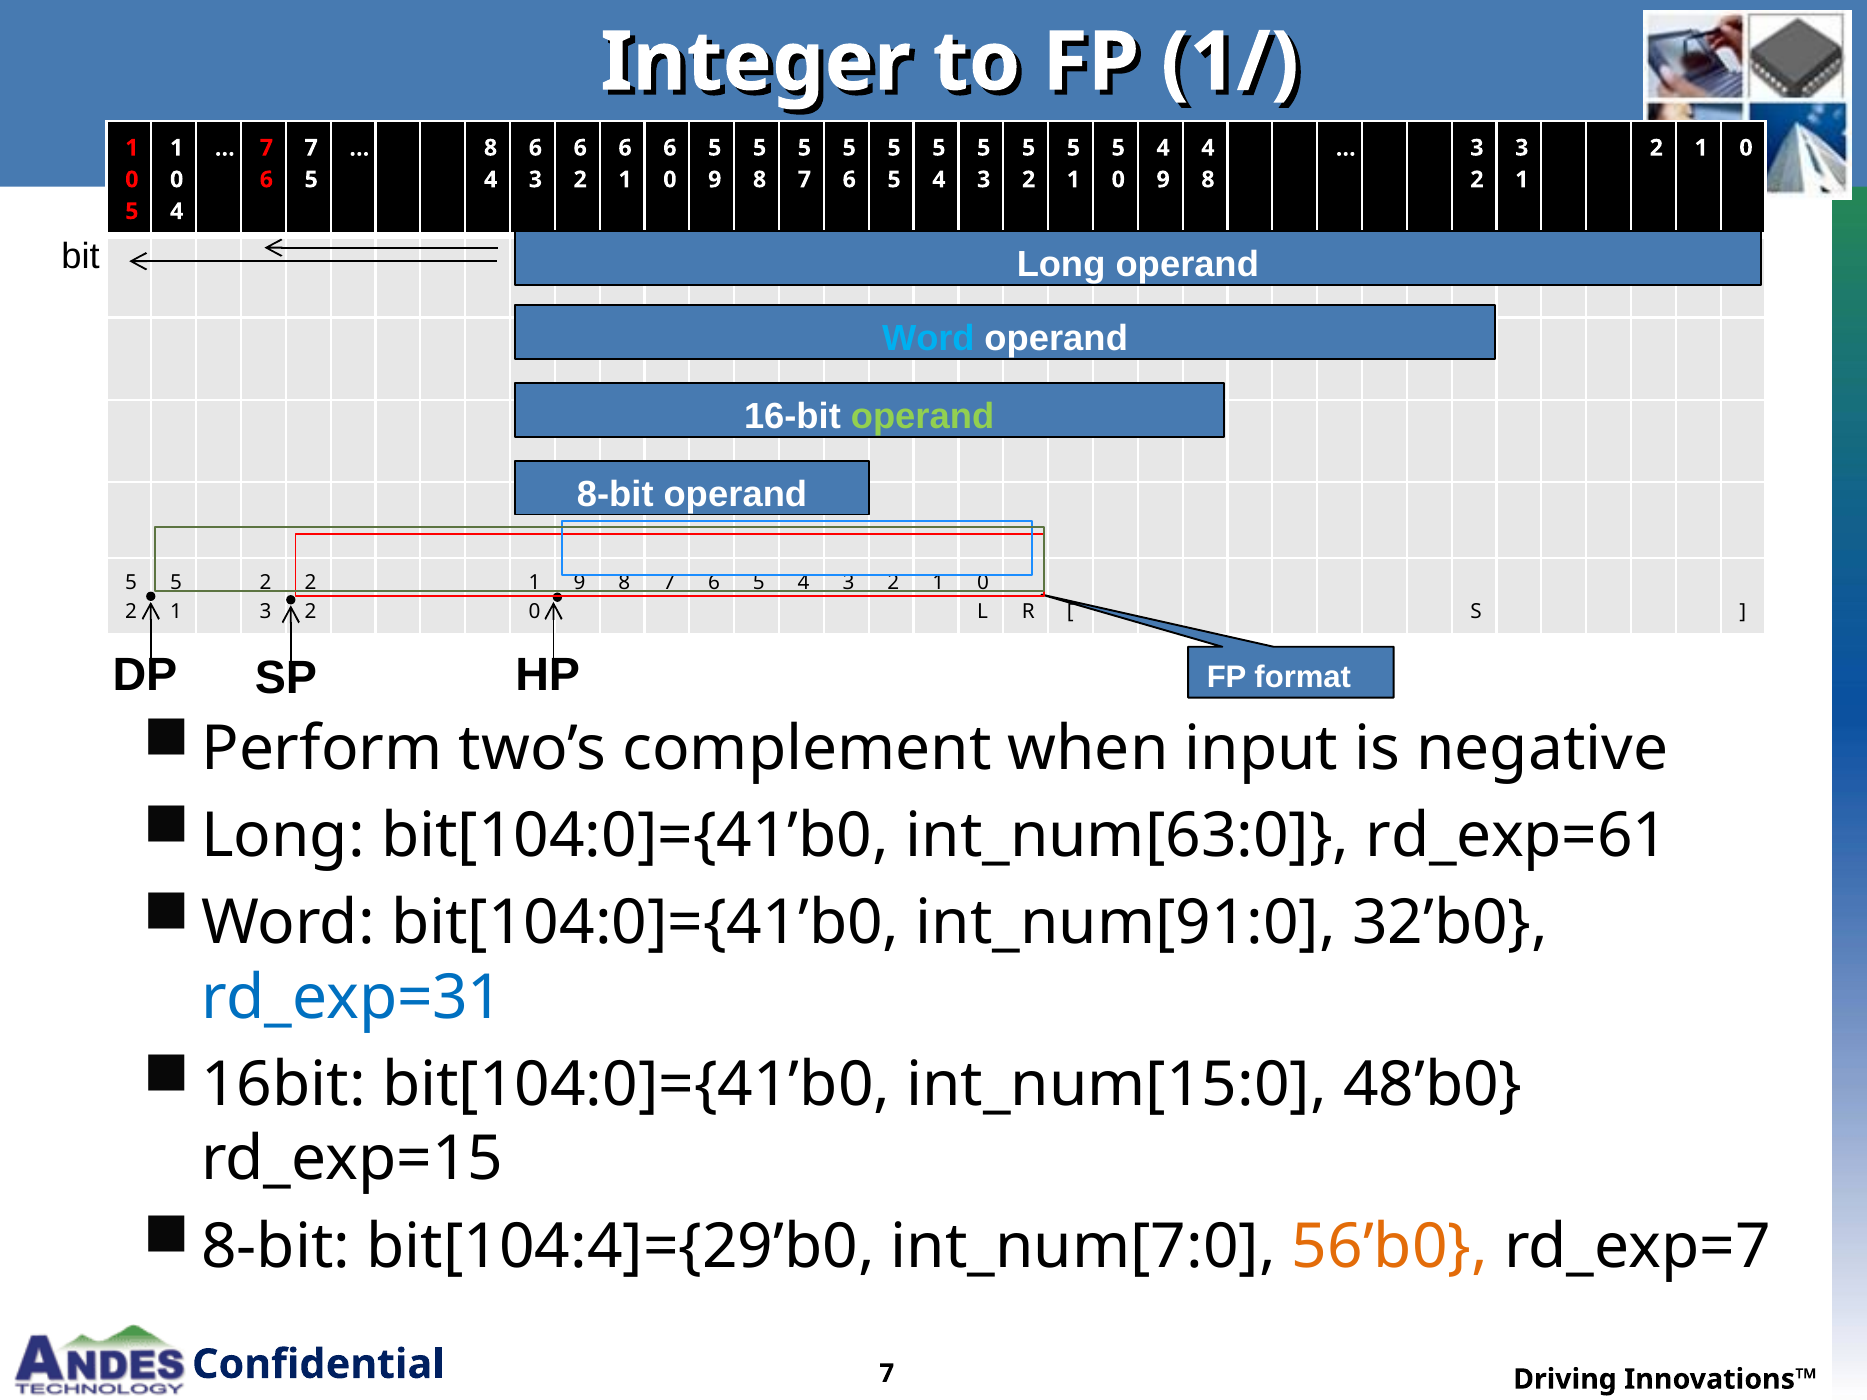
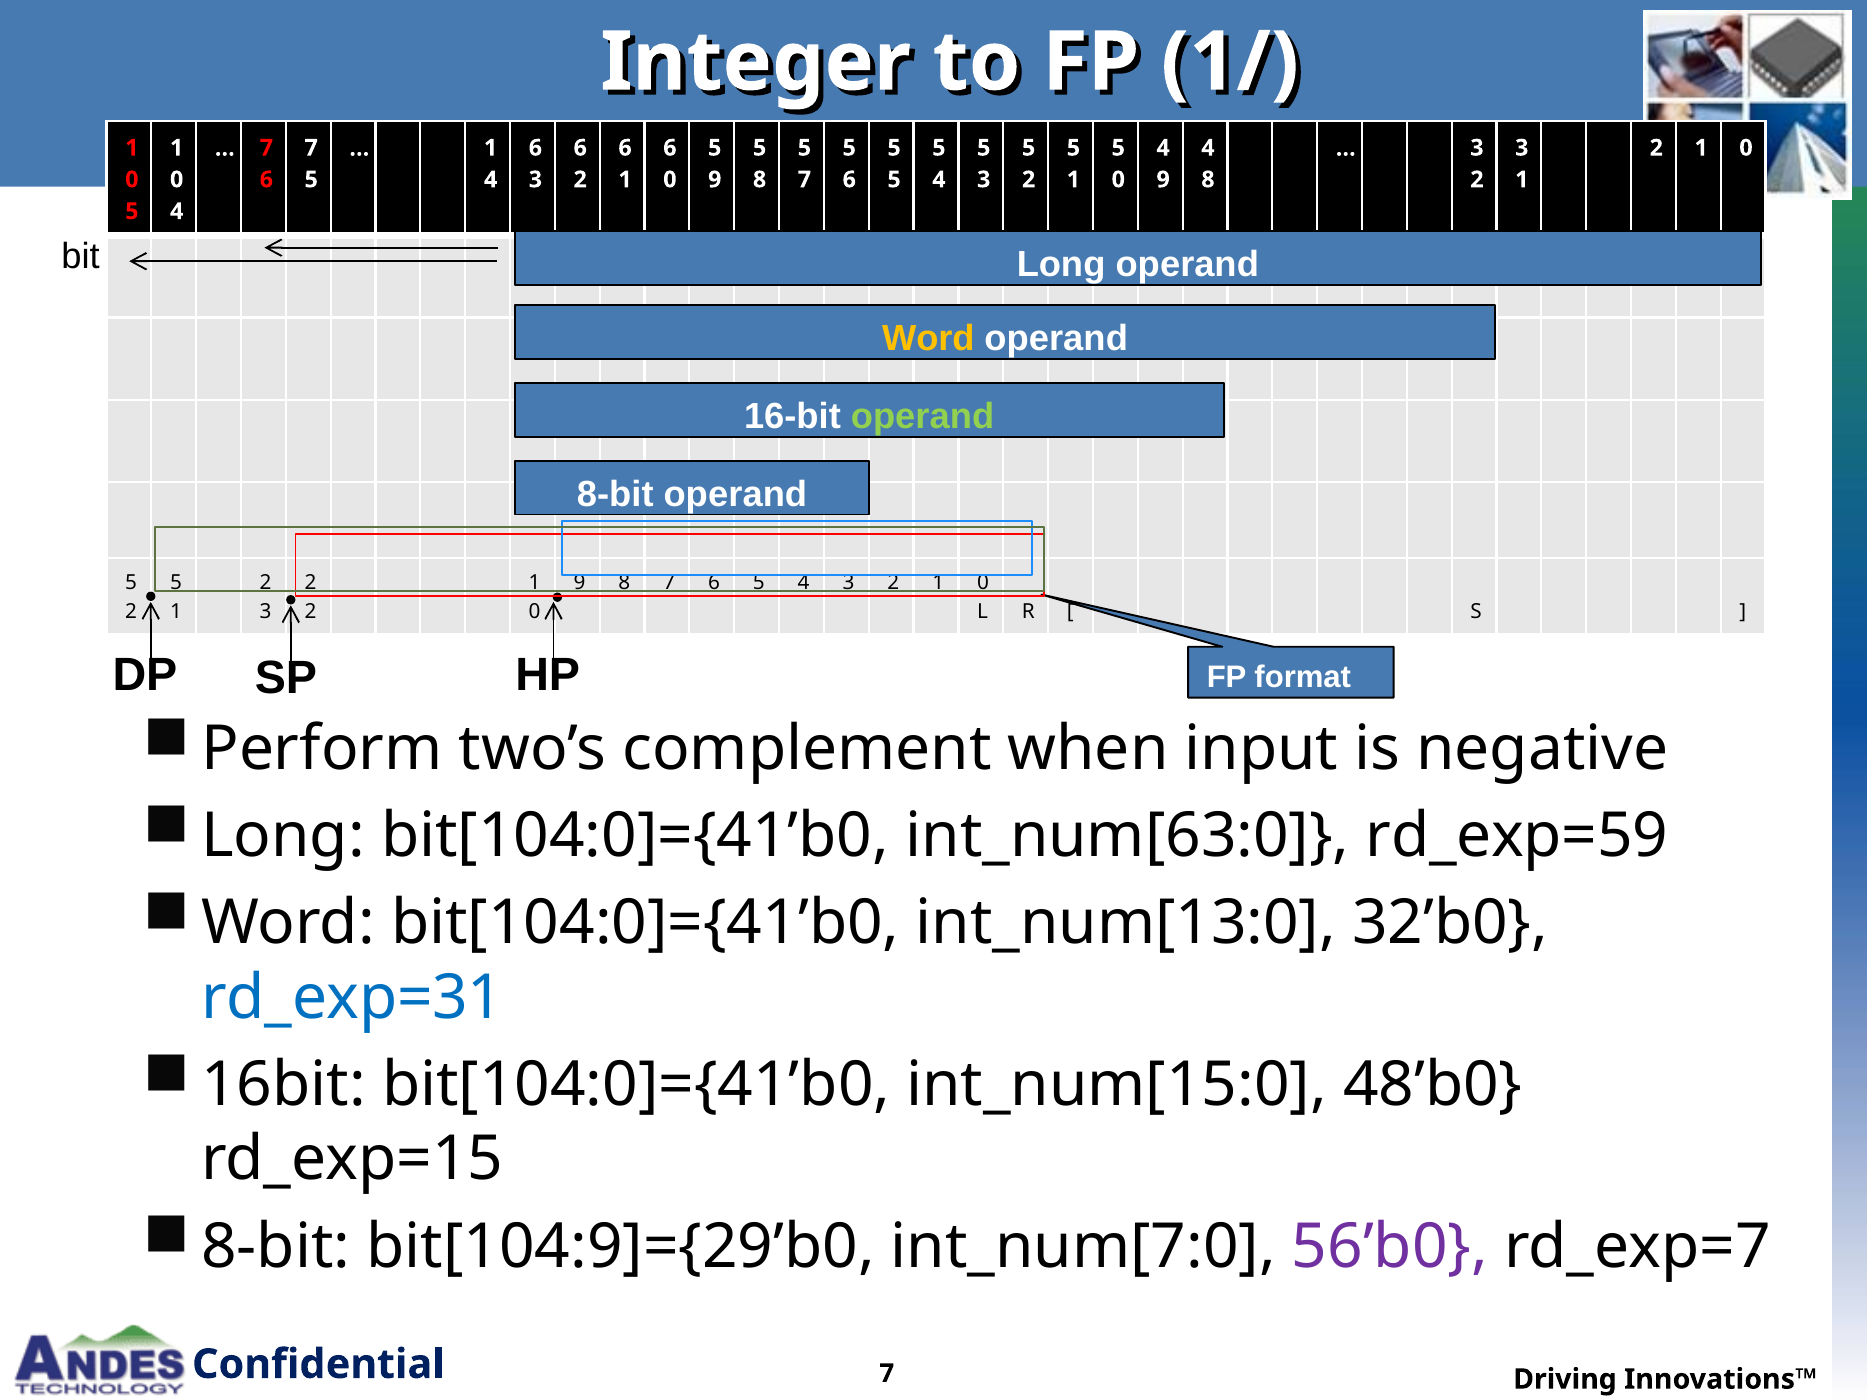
8: 8 -> 1 (491, 148)
Word colour: light blue -> yellow (928, 339)
rd_exp=61: rd_exp=61 -> rd_exp=59 (1517, 836)
int_num[91:0: int_num[91:0 -> int_num[13:0 (1126, 923)
bit[104:4]={29’b0: bit[104:4]={29’b0 -> bit[104:9]={29’b0 (621, 1247)
56’b0 colour: orange -> purple (1390, 1247)
